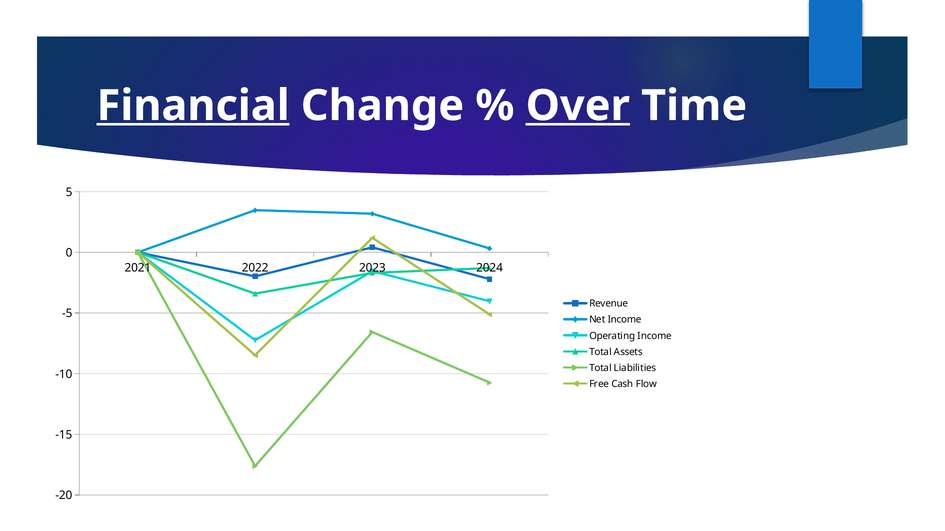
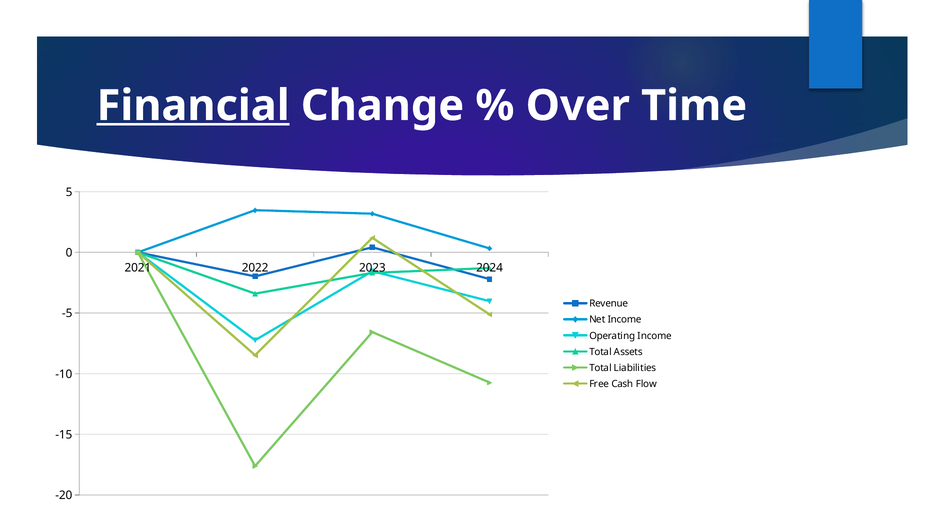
Over underline: present -> none (578, 106)
